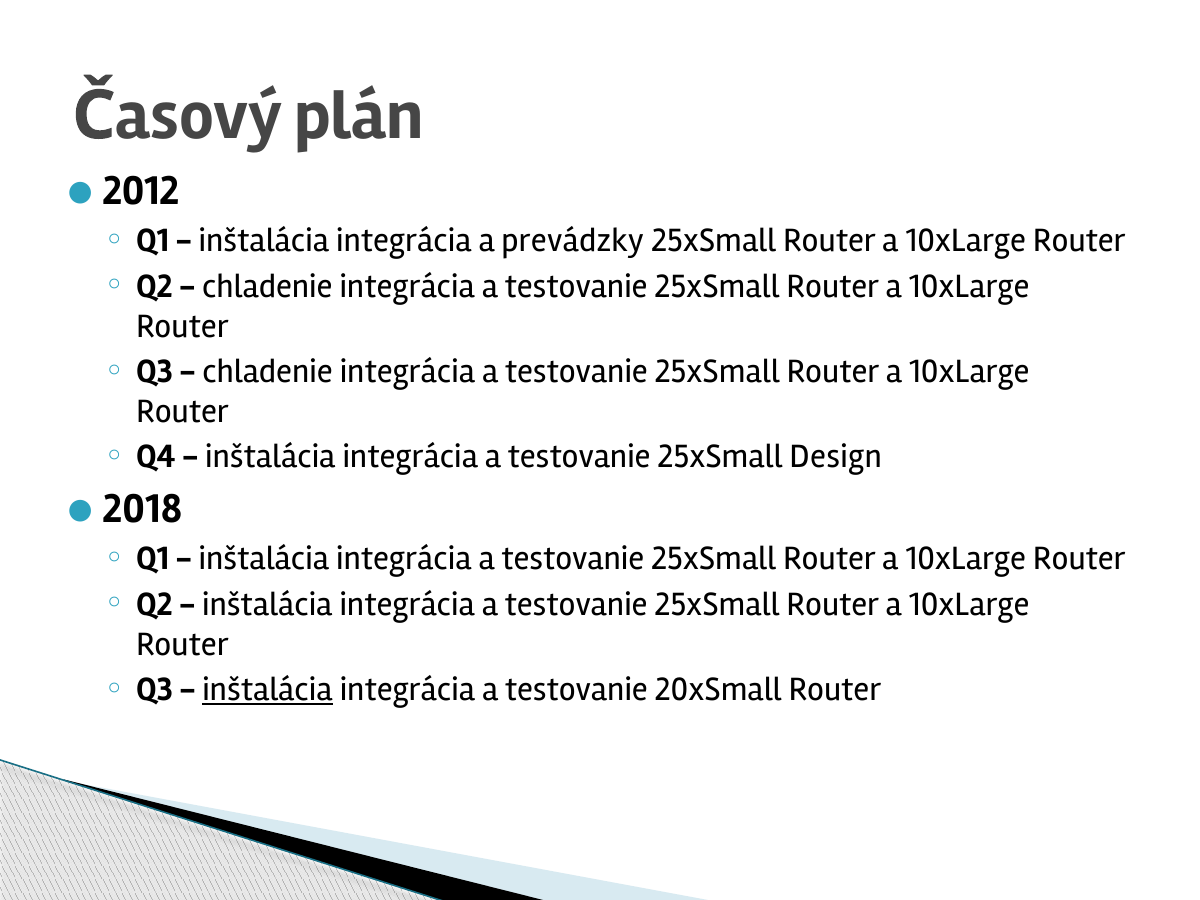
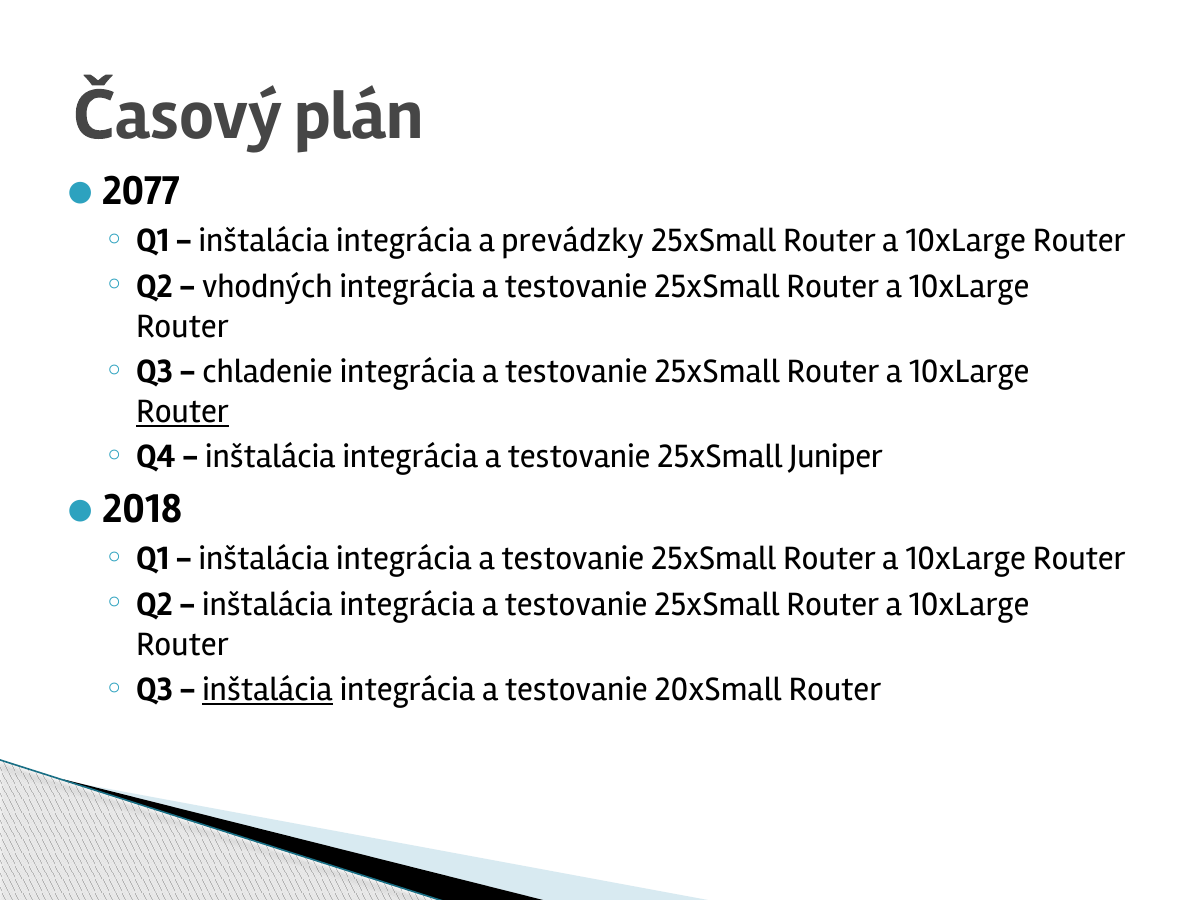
2012: 2012 -> 2077 (141, 191)
chladenie: chladenie -> vhodných (267, 286)
Router underline: none -> present (182, 411)
Design: Design -> Juniper (836, 457)
